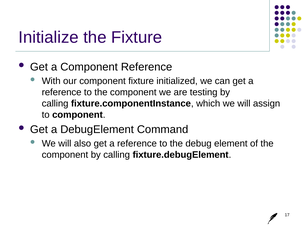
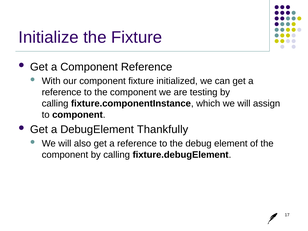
Command: Command -> Thankfully (163, 129)
